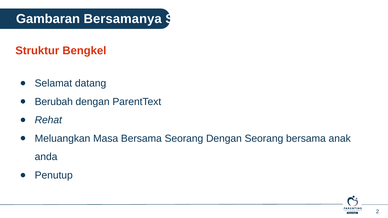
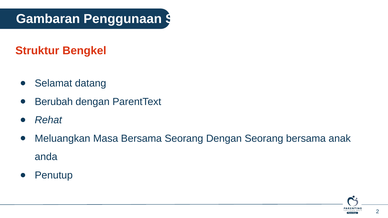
Bersamanya: Bersamanya -> Penggunaan (123, 19)
